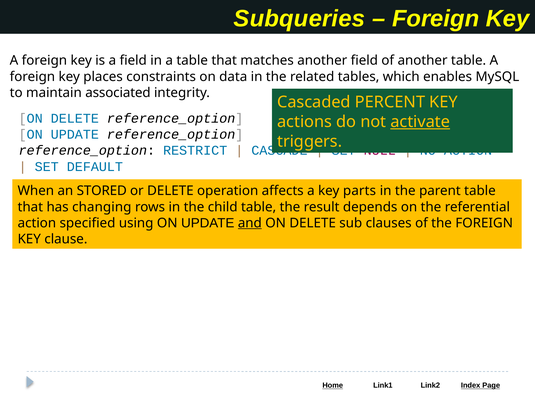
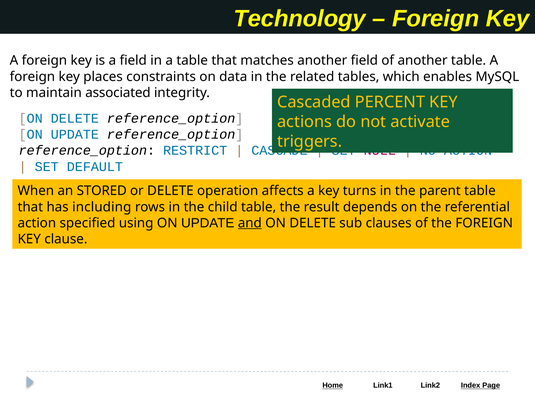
Subqueries: Subqueries -> Technology (300, 19)
activate underline: present -> none (420, 122)
parts: parts -> turns (360, 191)
changing: changing -> including (102, 207)
